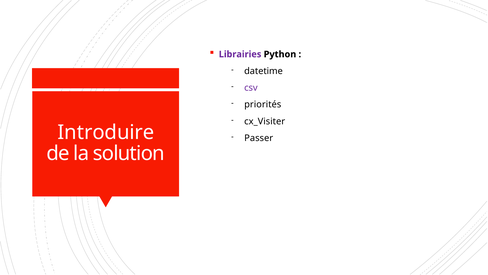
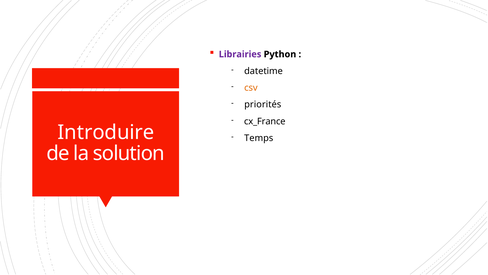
csv colour: purple -> orange (251, 88)
cx_Visiter: cx_Visiter -> cx_France (265, 121)
Passer: Passer -> Temps (259, 138)
